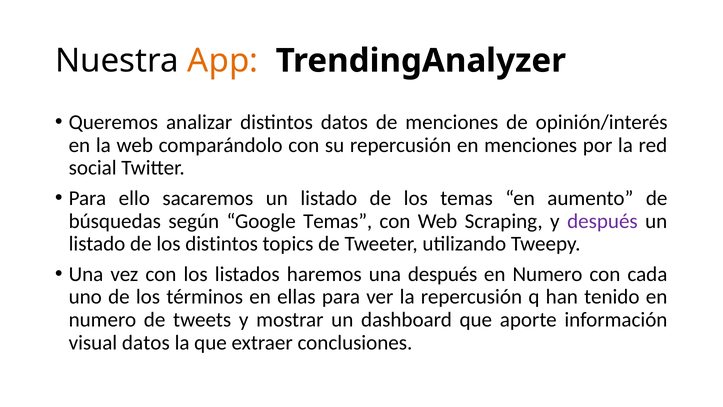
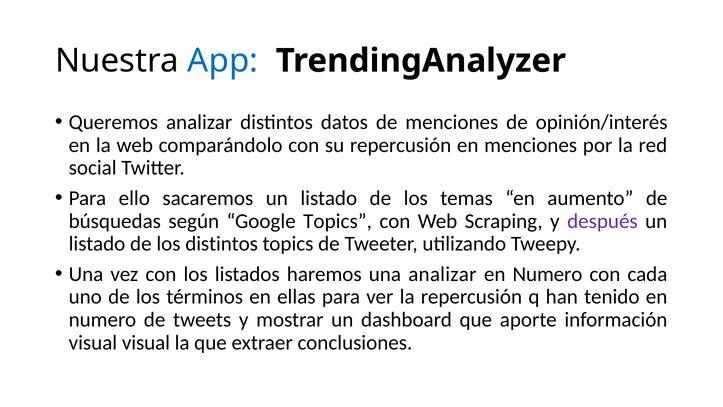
App colour: orange -> blue (223, 61)
Google Temas: Temas -> Topics (338, 221)
una después: después -> analizar (442, 274)
visual datos: datos -> visual (146, 342)
